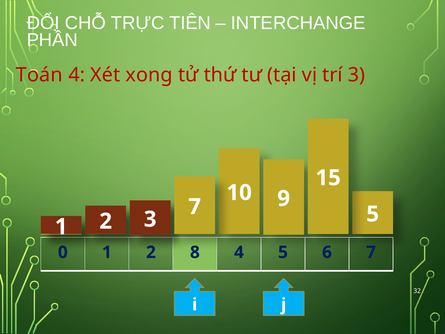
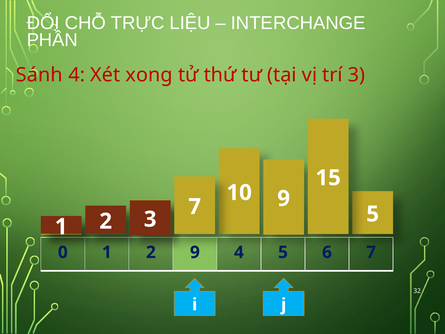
TIÊN: TIÊN -> LIỆU (190, 23)
Toán: Toán -> Sánh (39, 75)
8: 8 -> 9 (195, 252)
